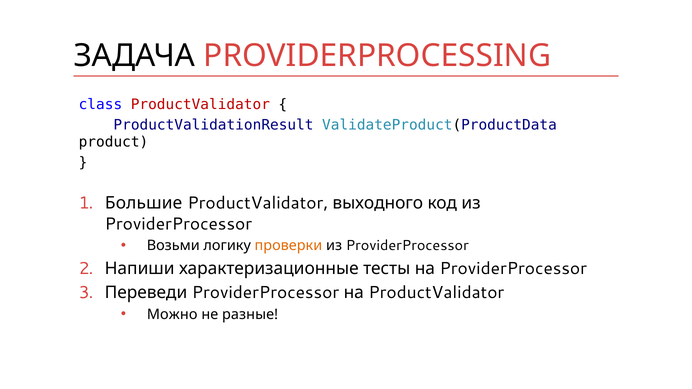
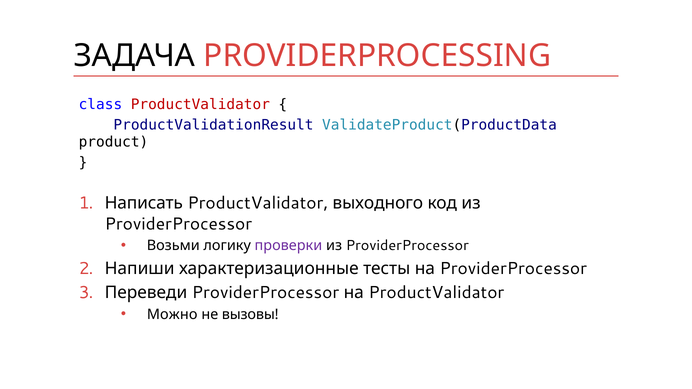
Большие: Большие -> Написать (144, 203)
проверки colour: orange -> purple (288, 246)
разные: разные -> вызовы (250, 314)
